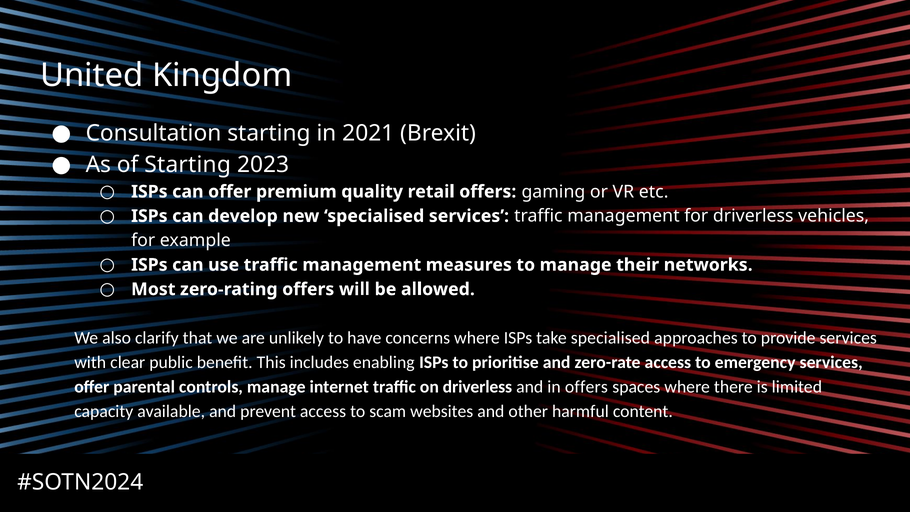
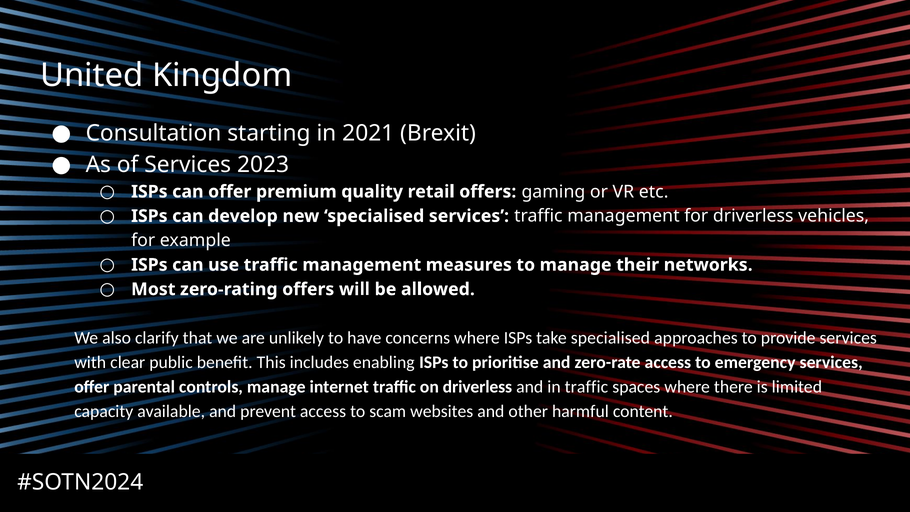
of Starting: Starting -> Services (188, 165)
in offers: offers -> traffic (586, 387)
